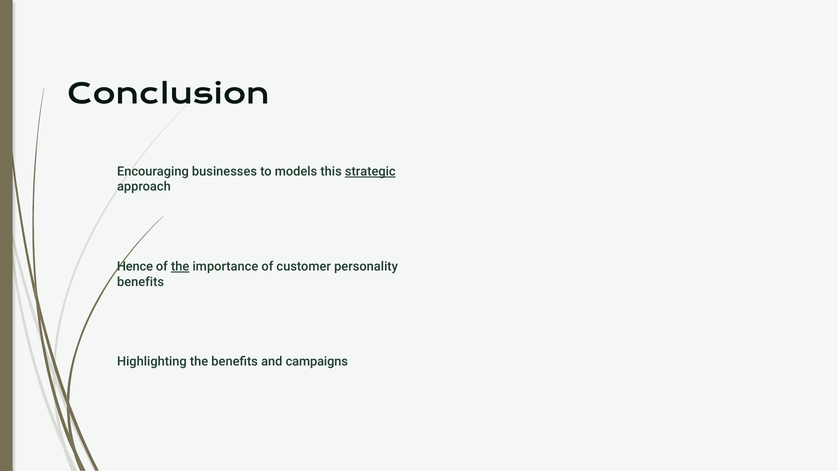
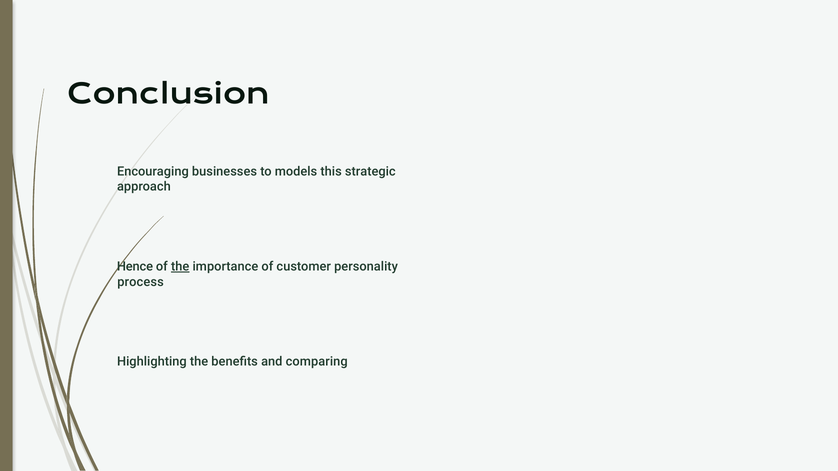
strategic underline: present -> none (370, 172)
benefits: benefits -> process (141, 282)
campaigns: campaigns -> comparing (317, 362)
